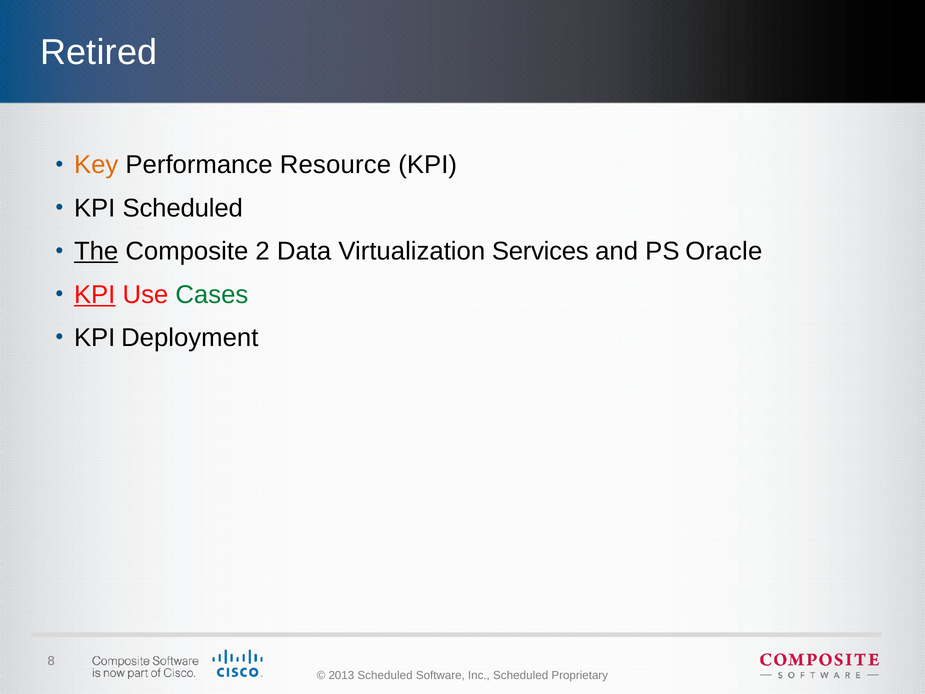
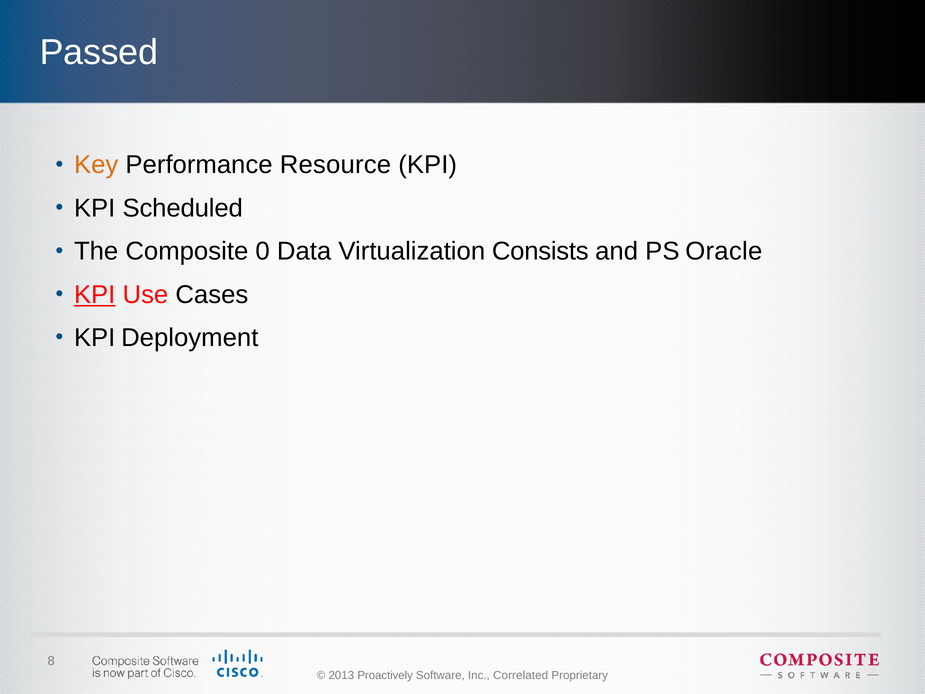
Retired: Retired -> Passed (99, 53)
The underline: present -> none (96, 251)
2: 2 -> 0 (263, 251)
Services: Services -> Consists (540, 251)
Cases colour: green -> black (212, 294)
Scheduled: Scheduled -> Proactively (385, 675)
Scheduled: Scheduled -> Correlated (521, 675)
